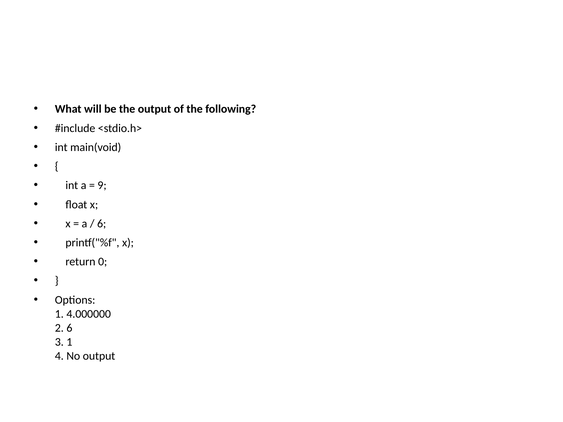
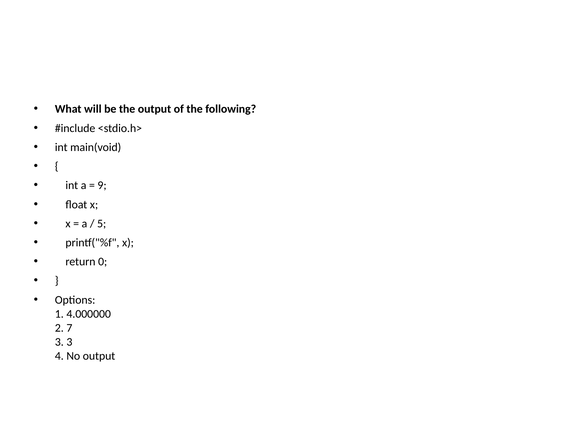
6: 6 -> 5 (102, 224)
2 6: 6 -> 7 (69, 328)
3 1: 1 -> 3 (69, 342)
